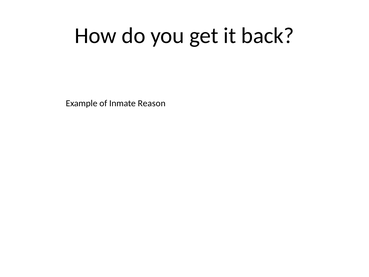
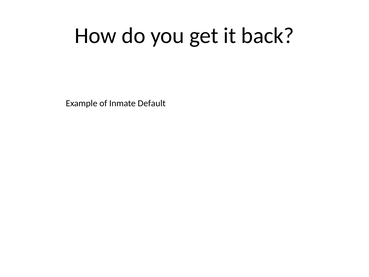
Reason: Reason -> Default (152, 103)
